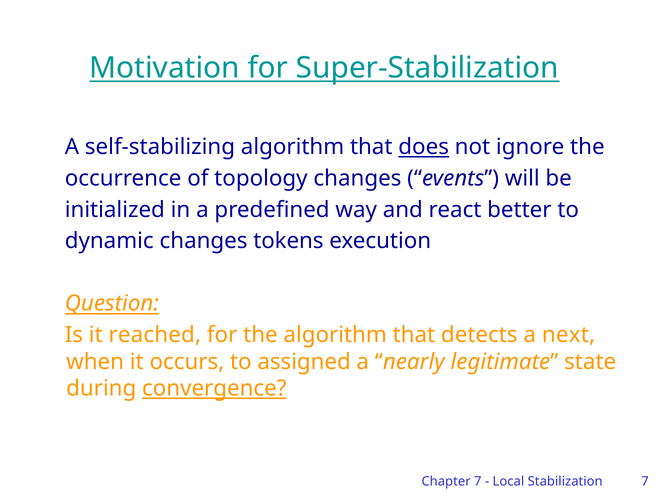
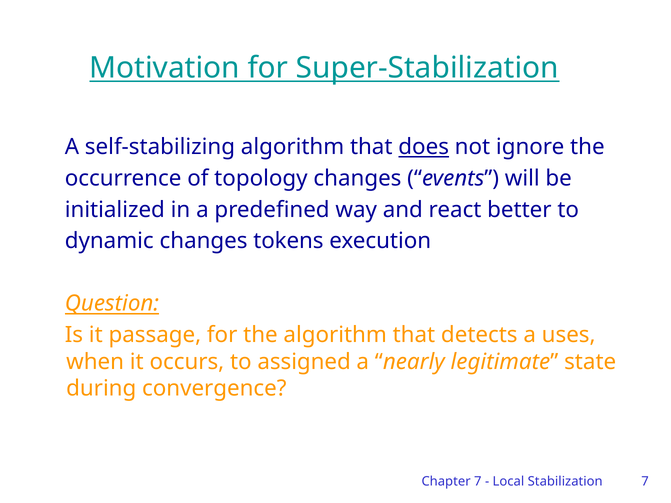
reached: reached -> passage (155, 335)
next: next -> uses (569, 335)
convergence underline: present -> none (214, 389)
